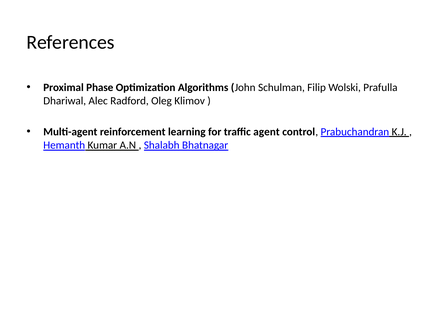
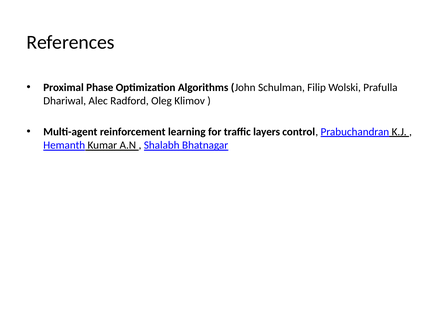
agent: agent -> layers (267, 132)
